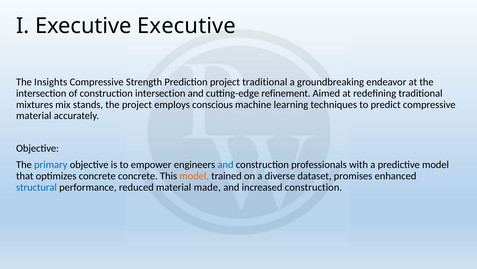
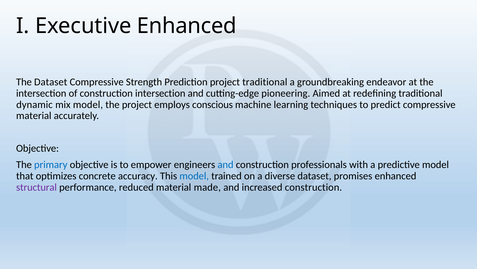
Executive Executive: Executive -> Enhanced (187, 26)
The Insights: Insights -> Dataset (51, 82)
refinement: refinement -> pioneering (286, 93)
mixtures: mixtures -> dynamic (34, 104)
mix stands: stands -> model (88, 104)
concrete concrete: concrete -> accuracy (138, 176)
model colour: orange -> blue (194, 176)
structural colour: blue -> purple (36, 187)
